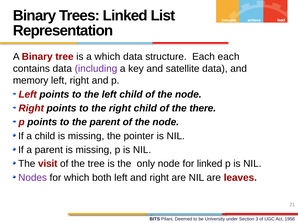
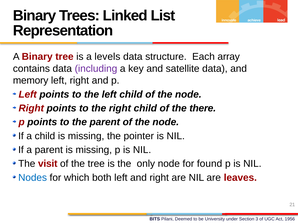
a which: which -> levels (107, 57)
Each each: each -> array (229, 57)
for linked: linked -> found (210, 164)
Nodes colour: purple -> blue (33, 178)
